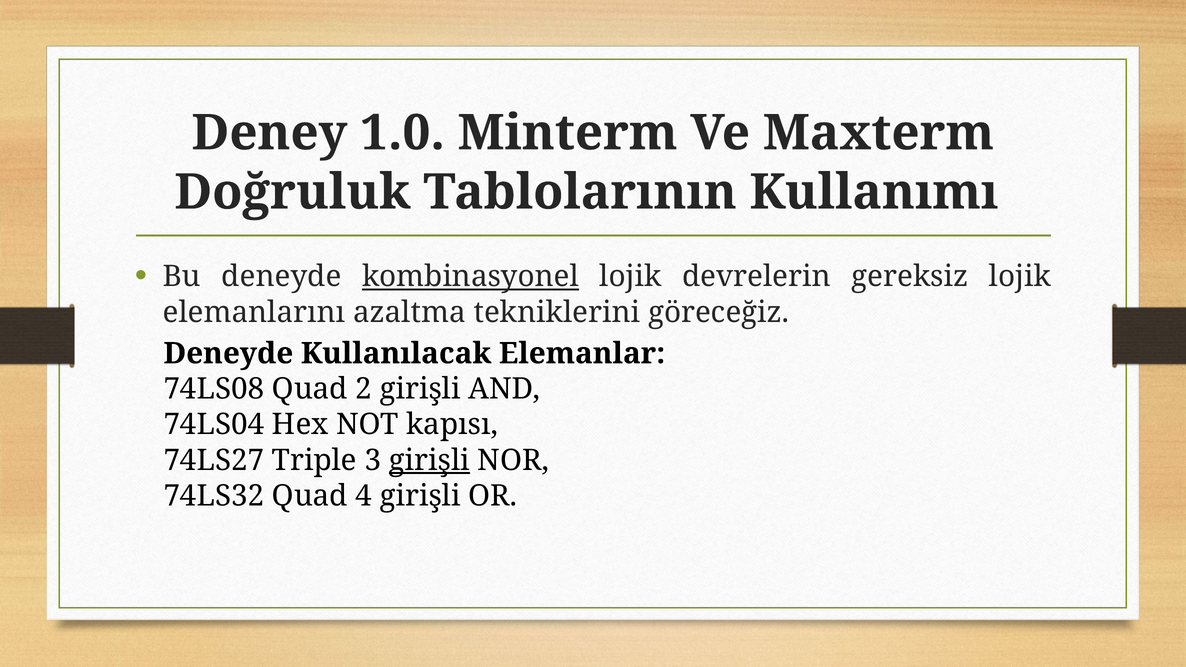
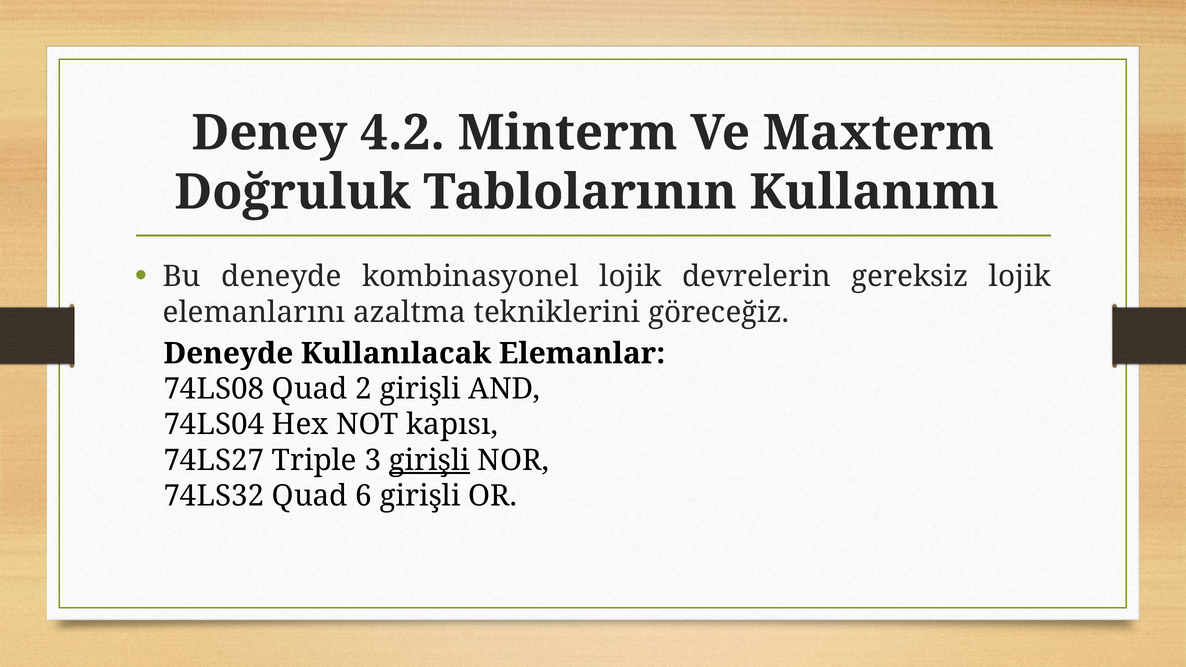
1.0: 1.0 -> 4.2 (402, 133)
kombinasyonel underline: present -> none (470, 277)
4: 4 -> 6 (364, 496)
